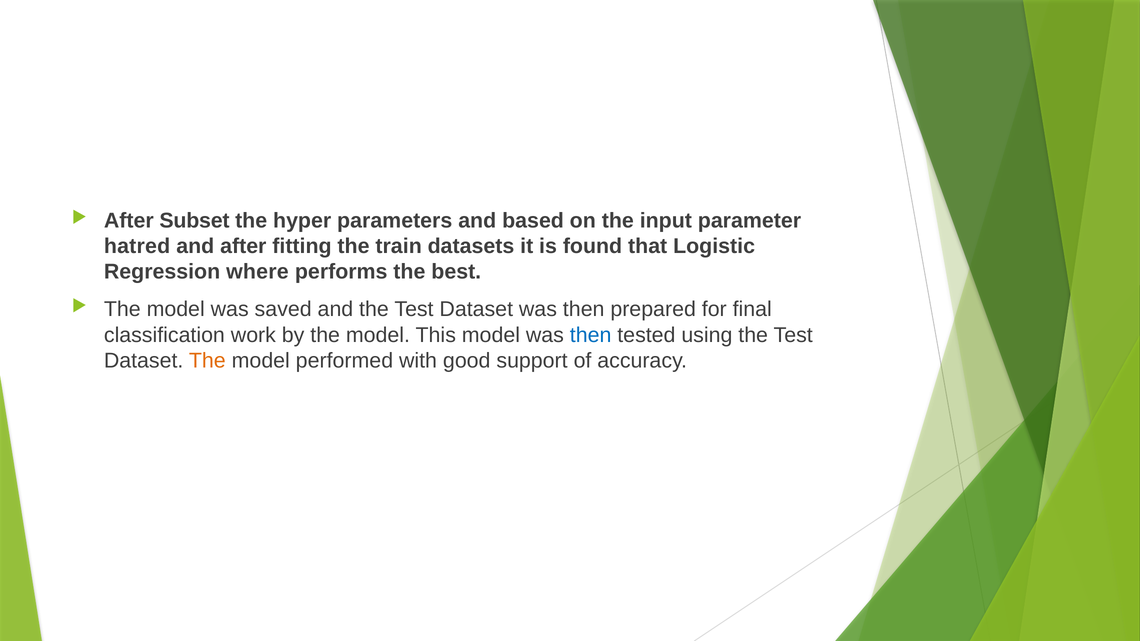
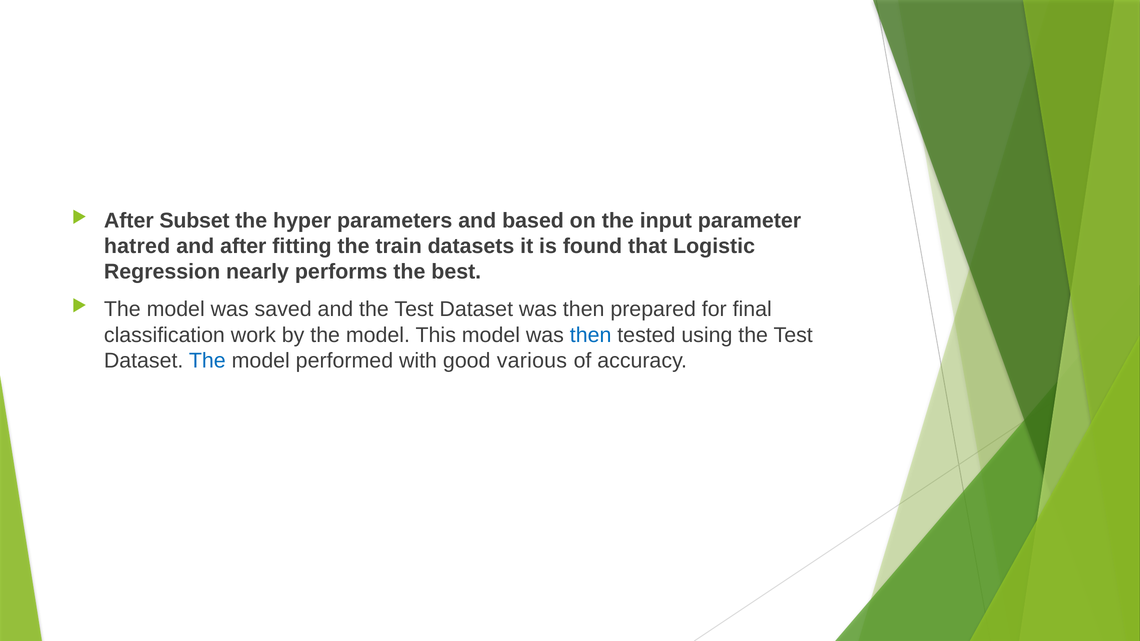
where: where -> nearly (258, 272)
The colour: orange -> blue (207, 361)
support: support -> various (532, 361)
